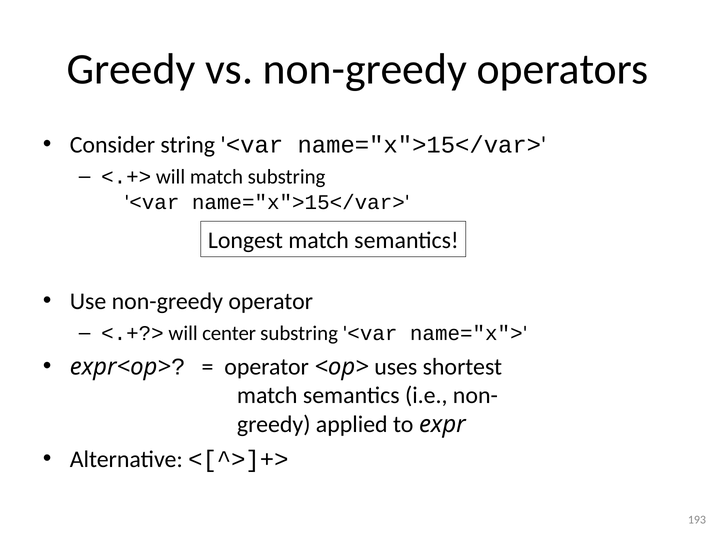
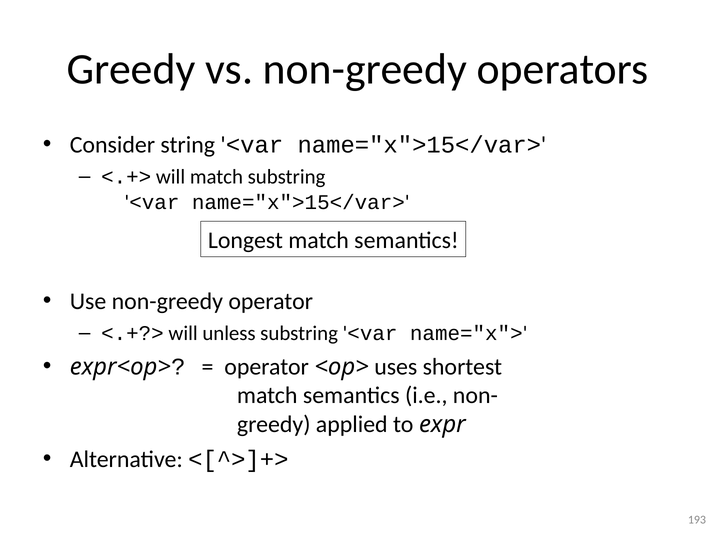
center: center -> unless (229, 333)
